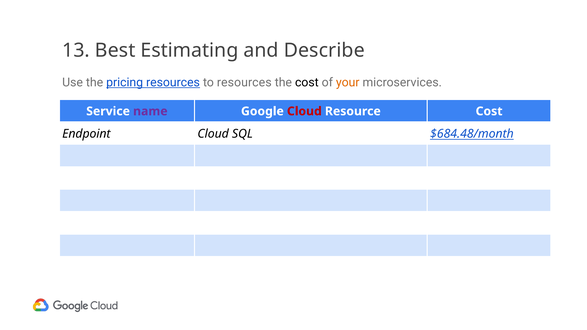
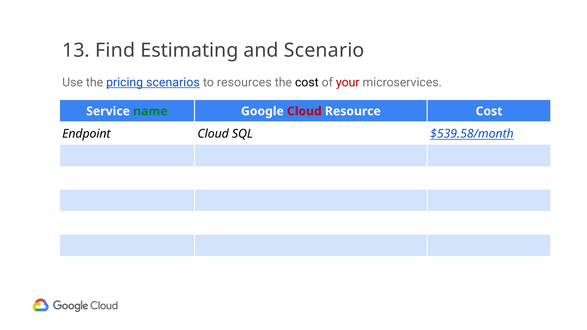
Best: Best -> Find (115, 51)
Describe: Describe -> Scenario (324, 51)
pricing resources: resources -> scenarios (173, 82)
your colour: orange -> red (348, 82)
name colour: purple -> green (150, 111)
$684.48/month: $684.48/month -> $539.58/month (472, 134)
